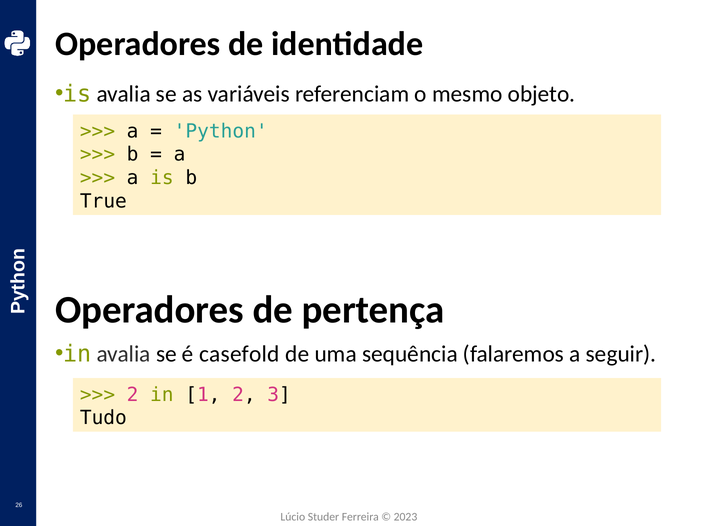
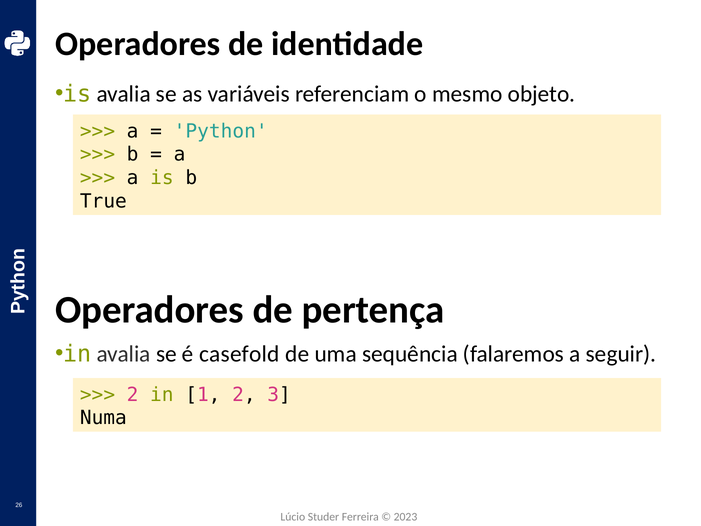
Tudo: Tudo -> Numa (103, 418)
